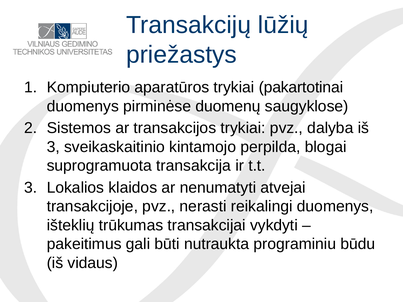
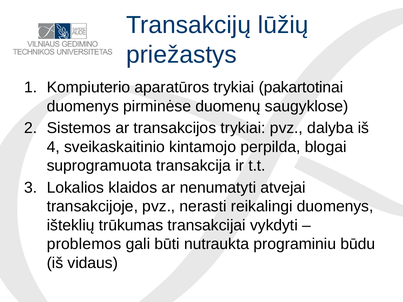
3: 3 -> 4 (53, 147)
pakeitimus: pakeitimus -> problemos (84, 244)
